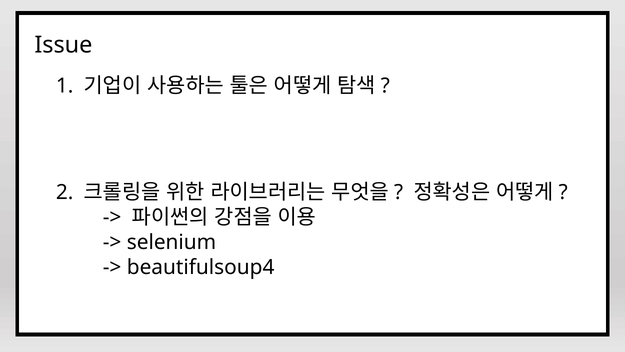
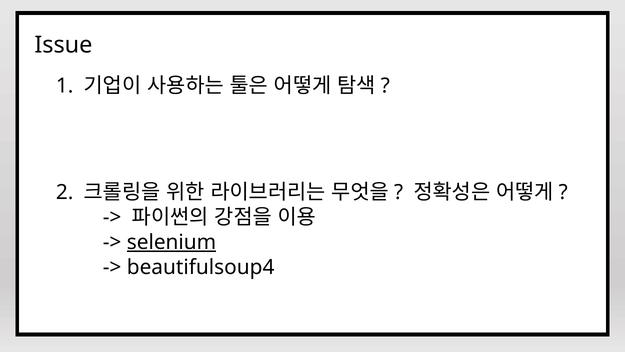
selenium underline: none -> present (172, 242)
